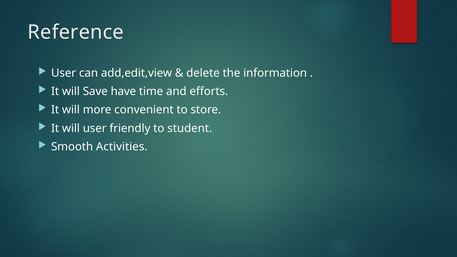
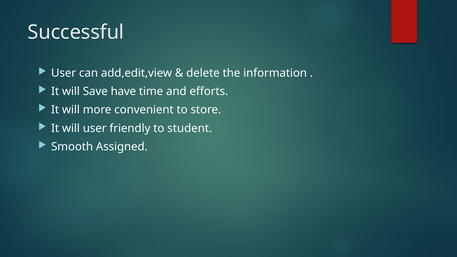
Reference: Reference -> Successful (76, 32)
Activities: Activities -> Assigned (122, 147)
